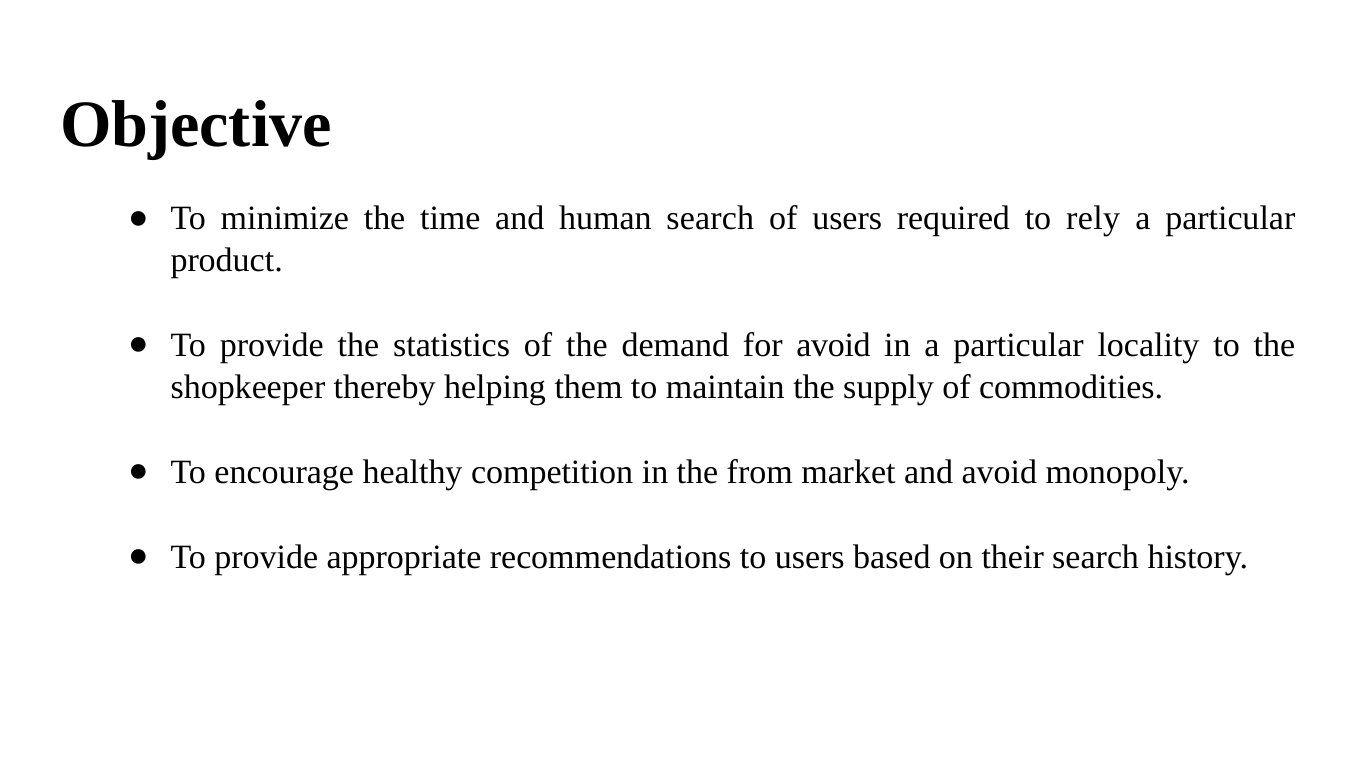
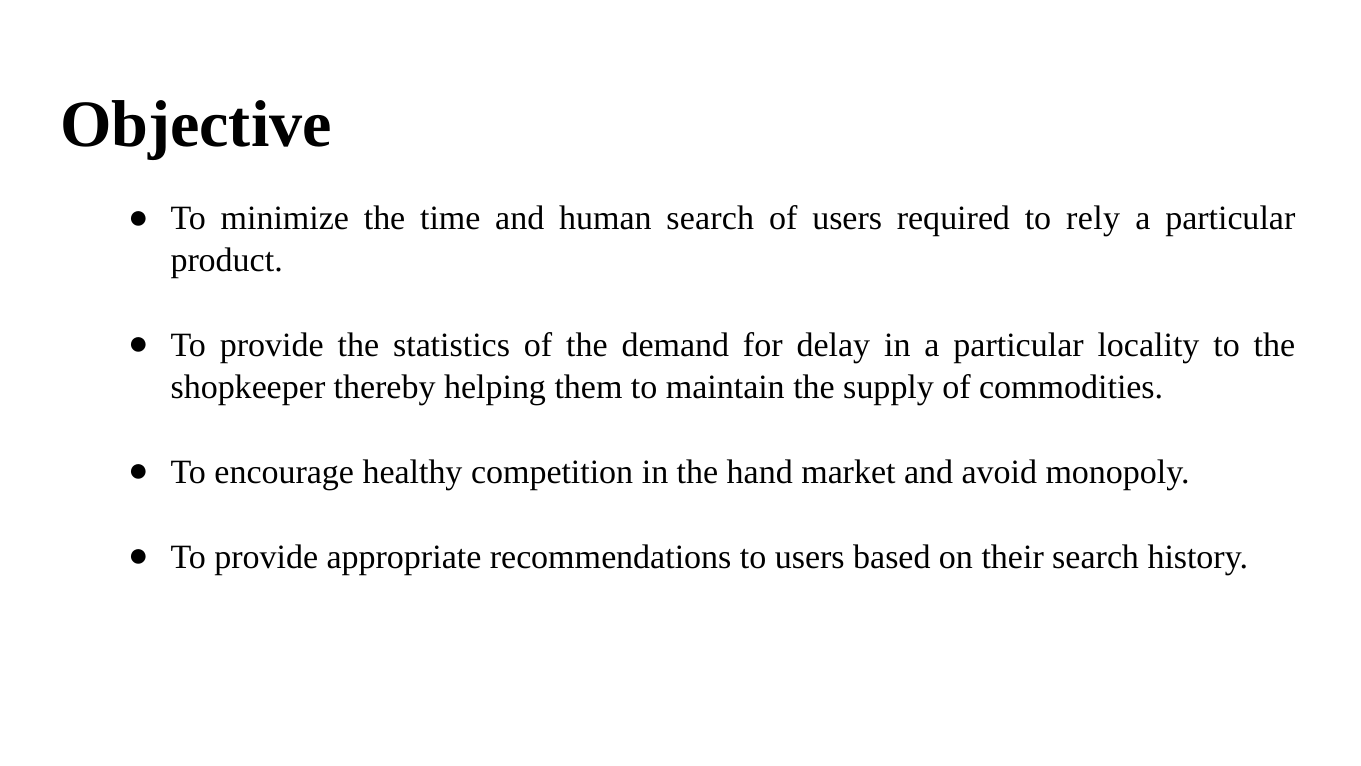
for avoid: avoid -> delay (833, 345)
from: from -> hand (760, 472)
